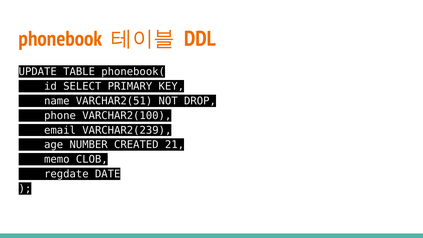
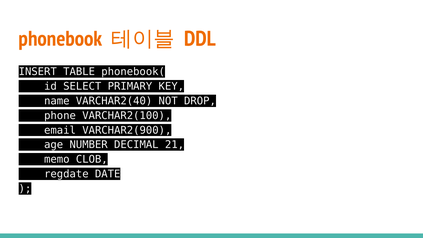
UPDATE: UPDATE -> INSERT (38, 72)
VARCHAR2(51: VARCHAR2(51 -> VARCHAR2(40 (114, 101)
VARCHAR2(239: VARCHAR2(239 -> VARCHAR2(900 (127, 130)
CREATED: CREATED -> DECIMAL (136, 145)
